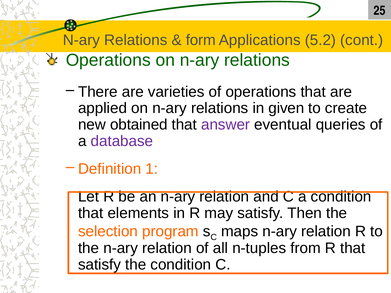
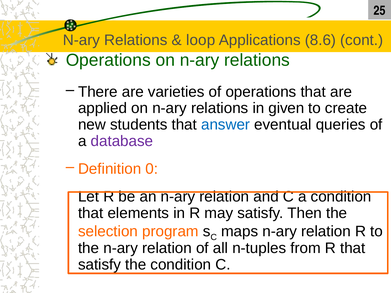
form: form -> loop (201, 40)
5.2: 5.2 -> 8.6 (320, 40)
obtained: obtained -> students (139, 125)
answer colour: purple -> blue (226, 125)
1: 1 -> 0 (152, 169)
